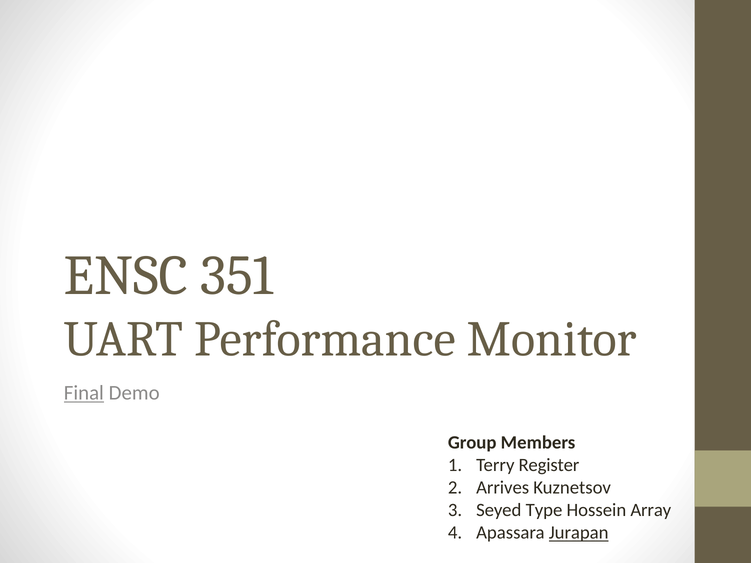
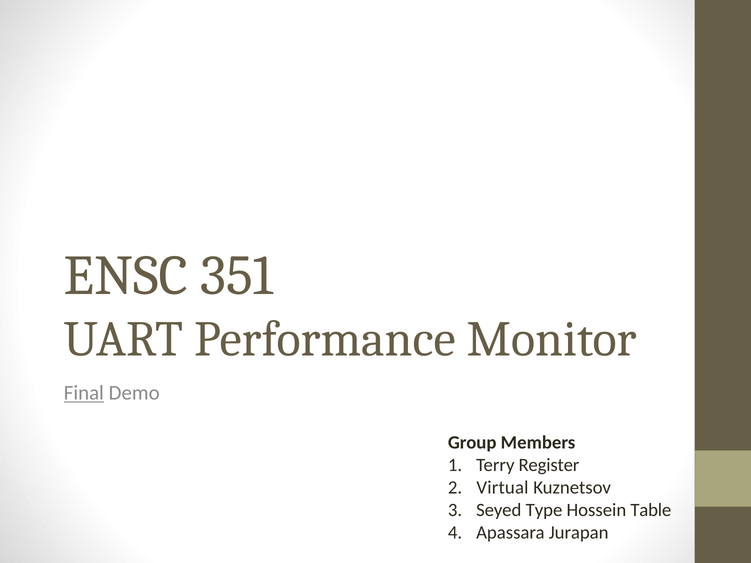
Arrives: Arrives -> Virtual (503, 488)
Array: Array -> Table (651, 510)
Jurapan underline: present -> none (579, 533)
